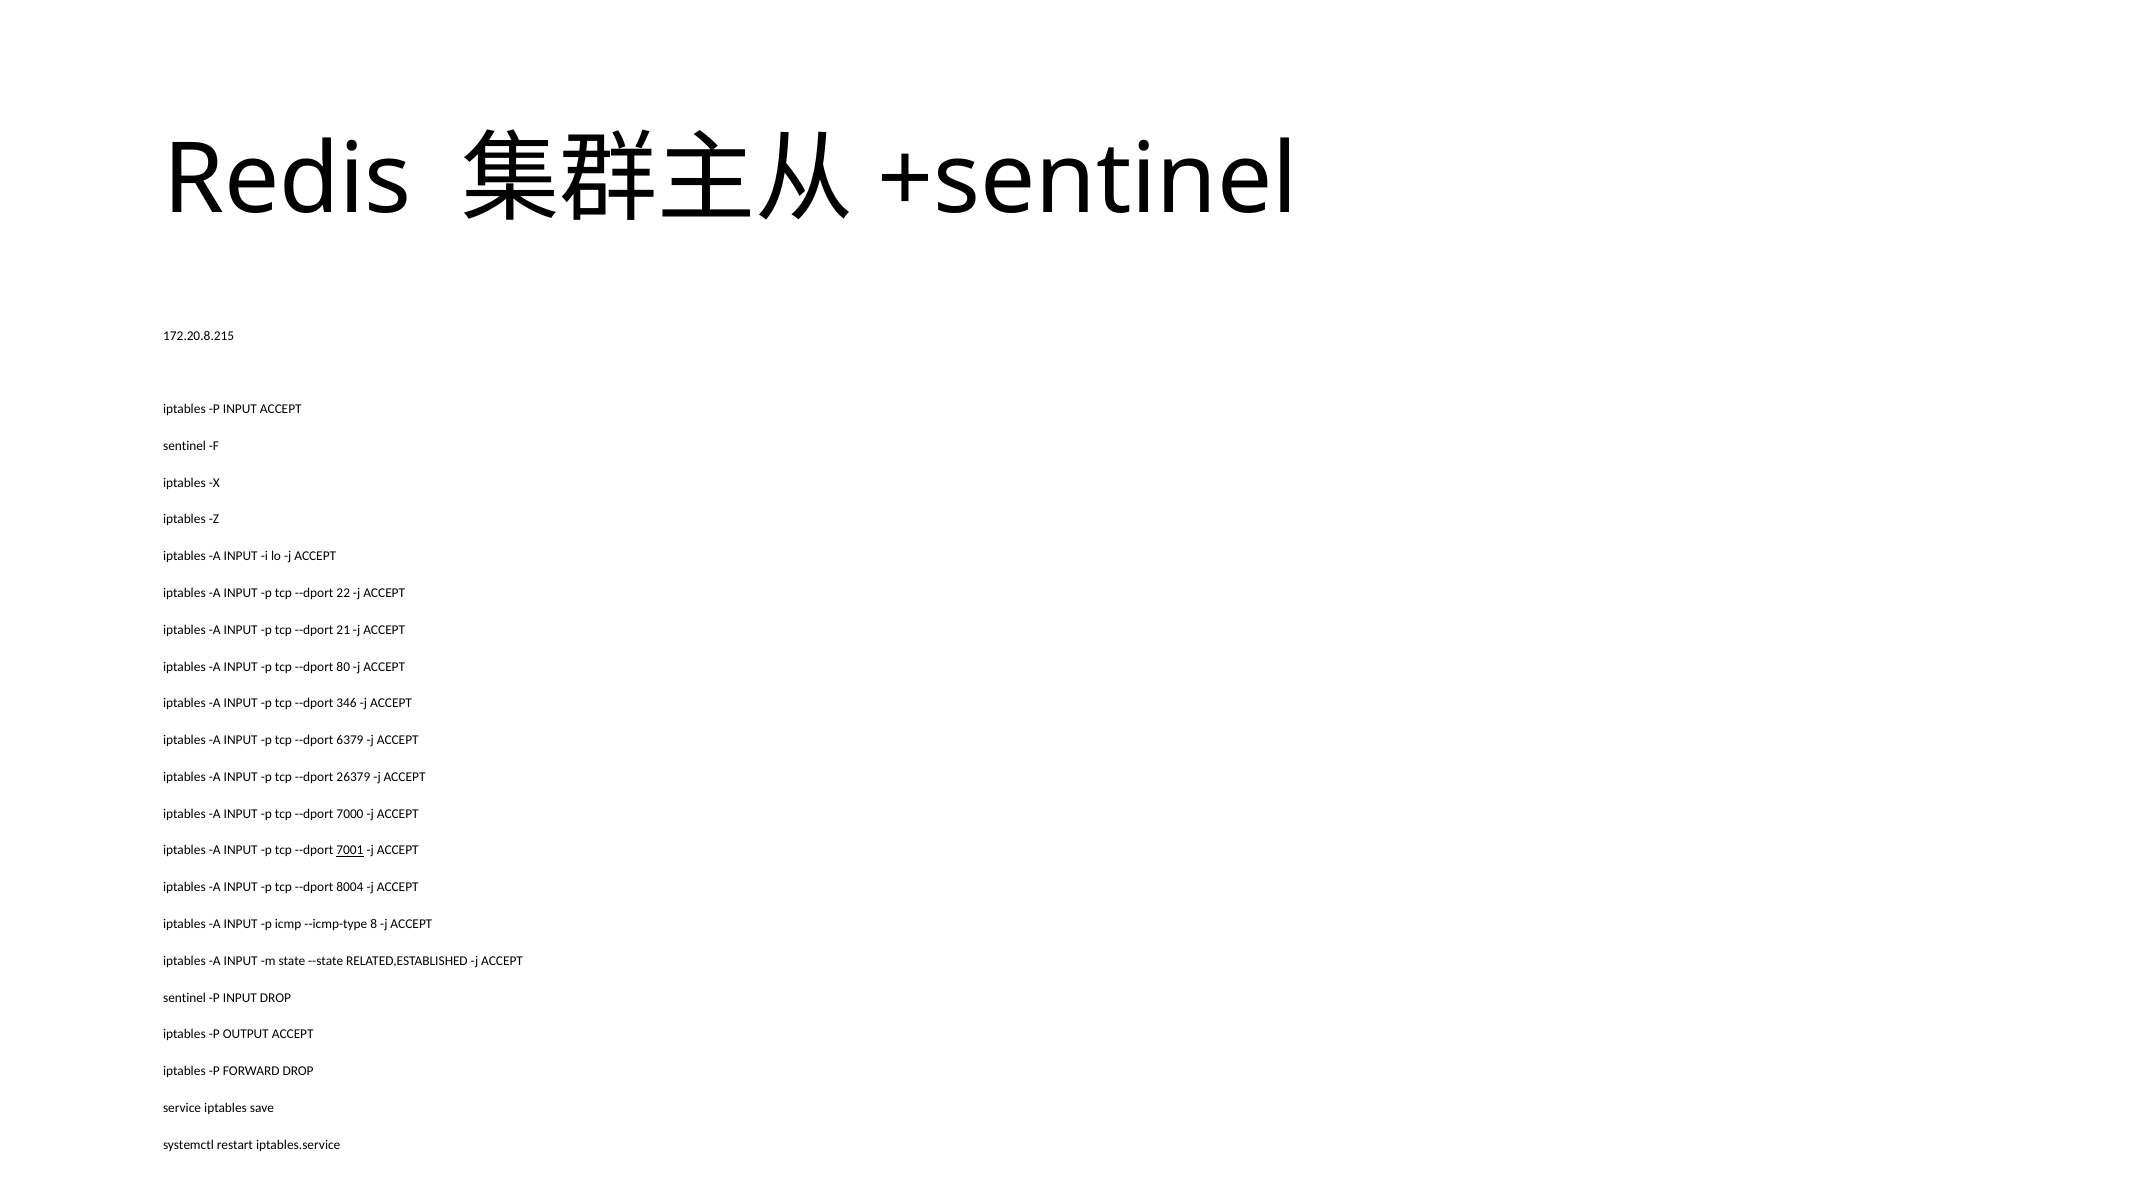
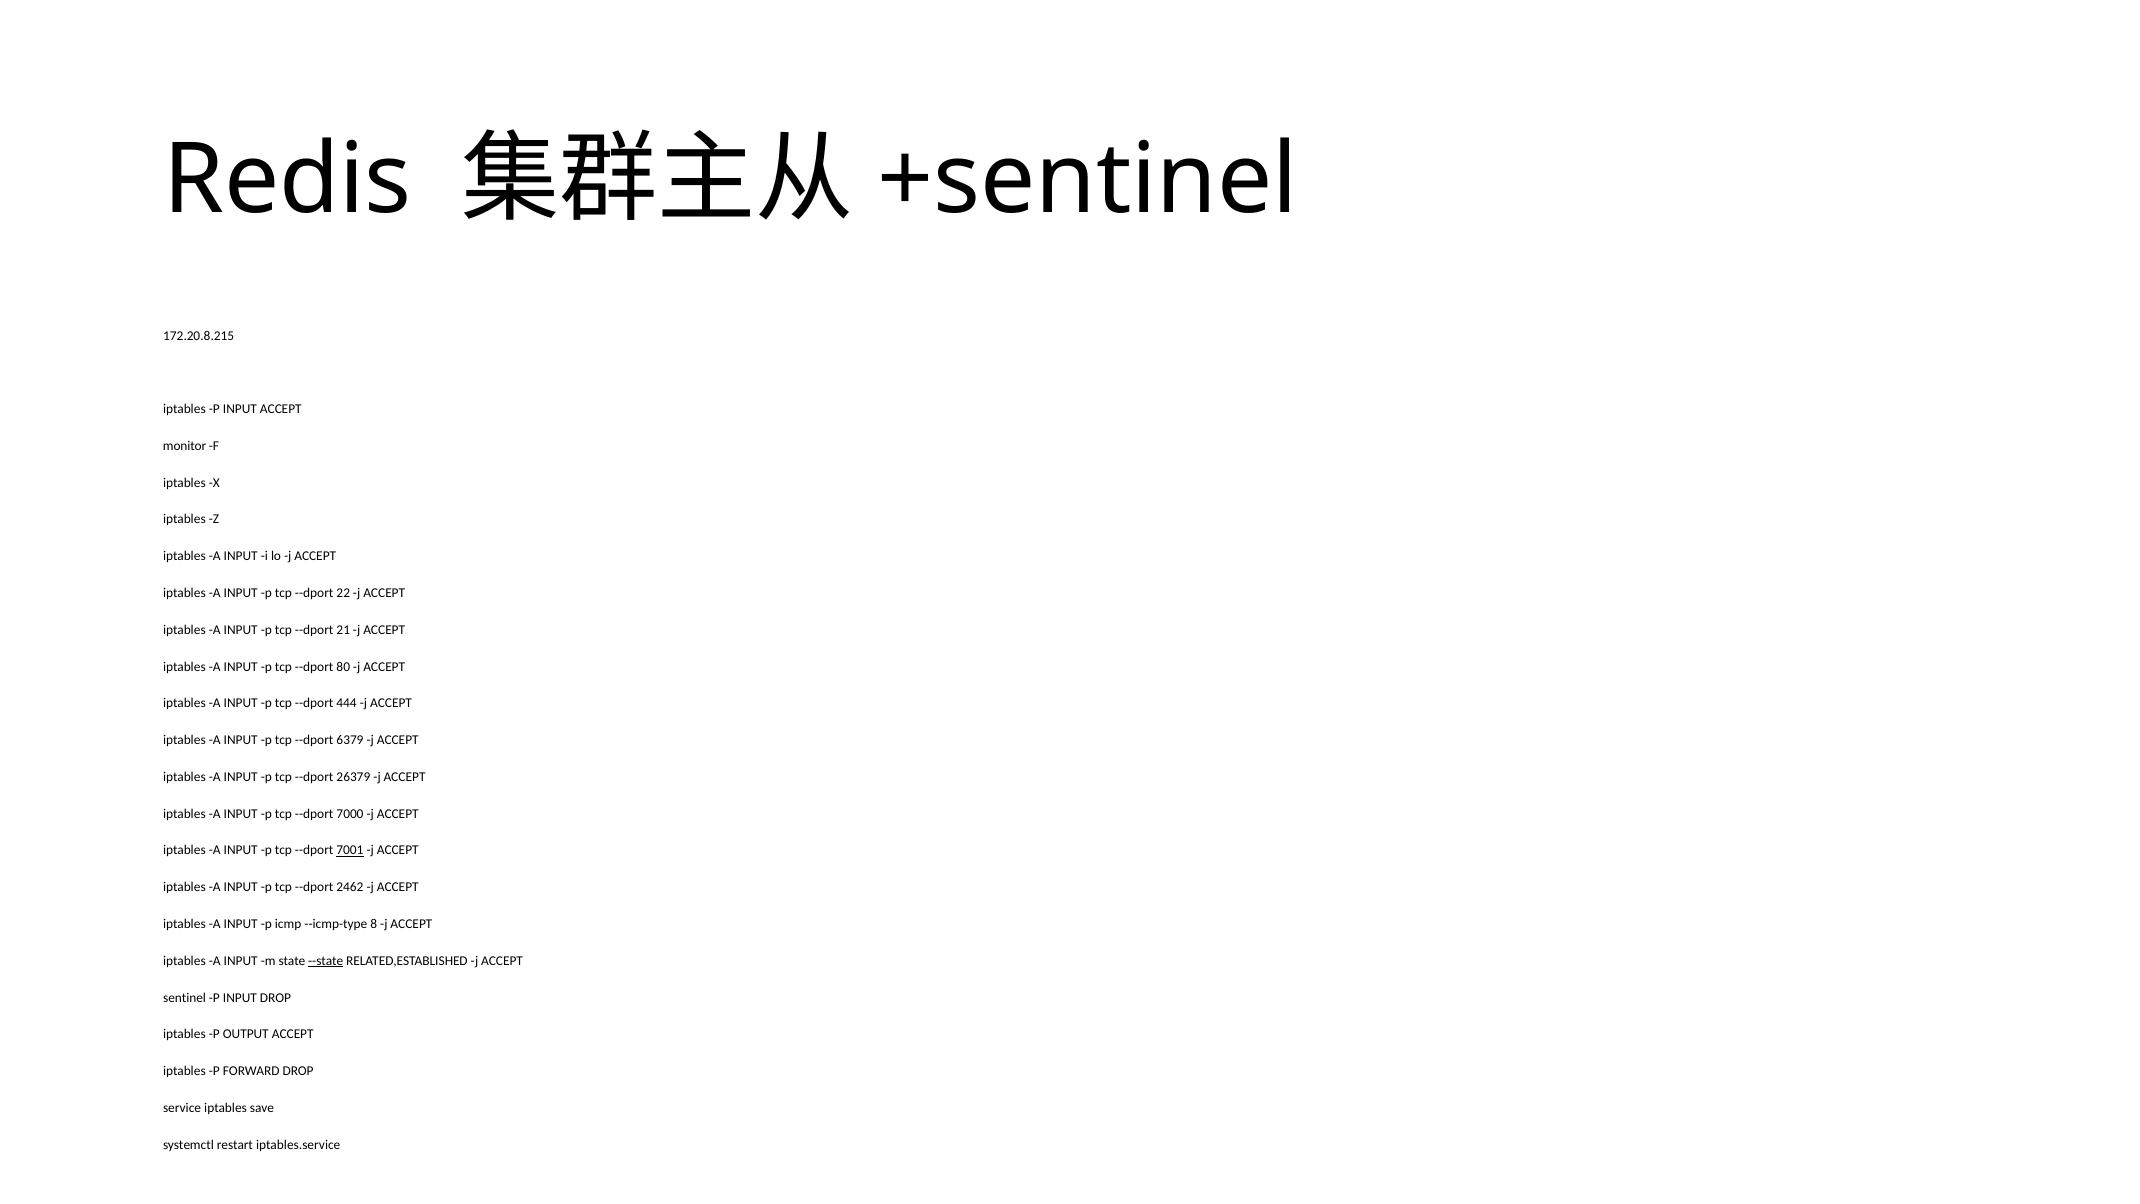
sentinel: sentinel -> monitor (185, 446)
346: 346 -> 444 (347, 703)
8004: 8004 -> 2462 (350, 887)
--state underline: none -> present (326, 961)
